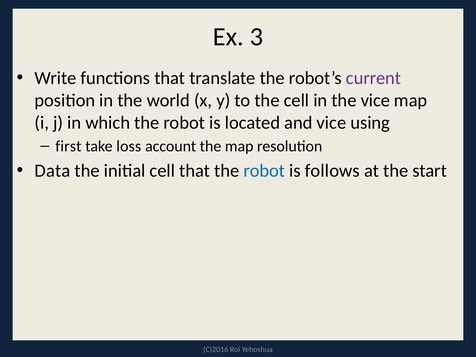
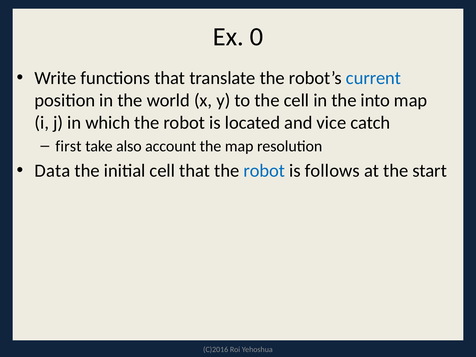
3: 3 -> 0 (256, 37)
current colour: purple -> blue (374, 78)
the vice: vice -> into (375, 100)
using: using -> catch (370, 123)
loss: loss -> also (129, 146)
